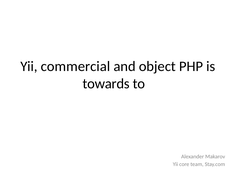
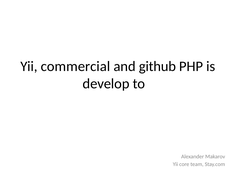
object: object -> github (157, 66)
towards: towards -> develop (106, 84)
